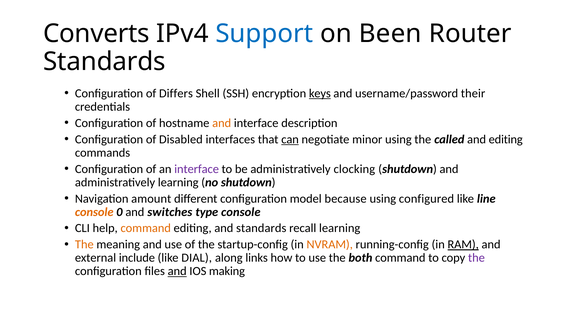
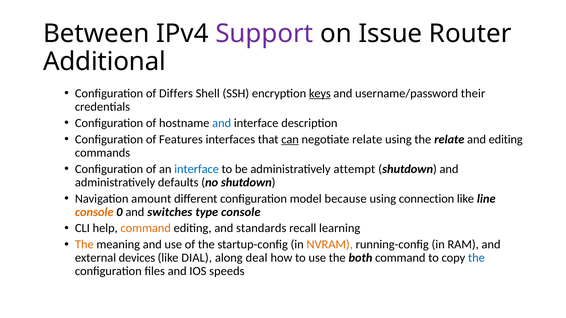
Converts: Converts -> Between (96, 34)
Support colour: blue -> purple (264, 34)
Been: Been -> Issue (390, 34)
Standards: Standards -> Additional (104, 62)
and colour: orange -> blue (222, 123)
Disabled: Disabled -> Features (181, 139)
negotiate minor: minor -> relate (367, 139)
the called: called -> relate (449, 139)
interface colour: purple -> blue (197, 169)
clocking: clocking -> attempt (354, 169)
administratively learning: learning -> defaults (178, 183)
configured: configured -> connection (427, 199)
RAM underline: present -> none (463, 245)
include: include -> devices (137, 258)
links: links -> deal (257, 258)
the colour: purple -> blue (476, 258)
and underline: present -> none (177, 272)
making: making -> speeds (227, 272)
